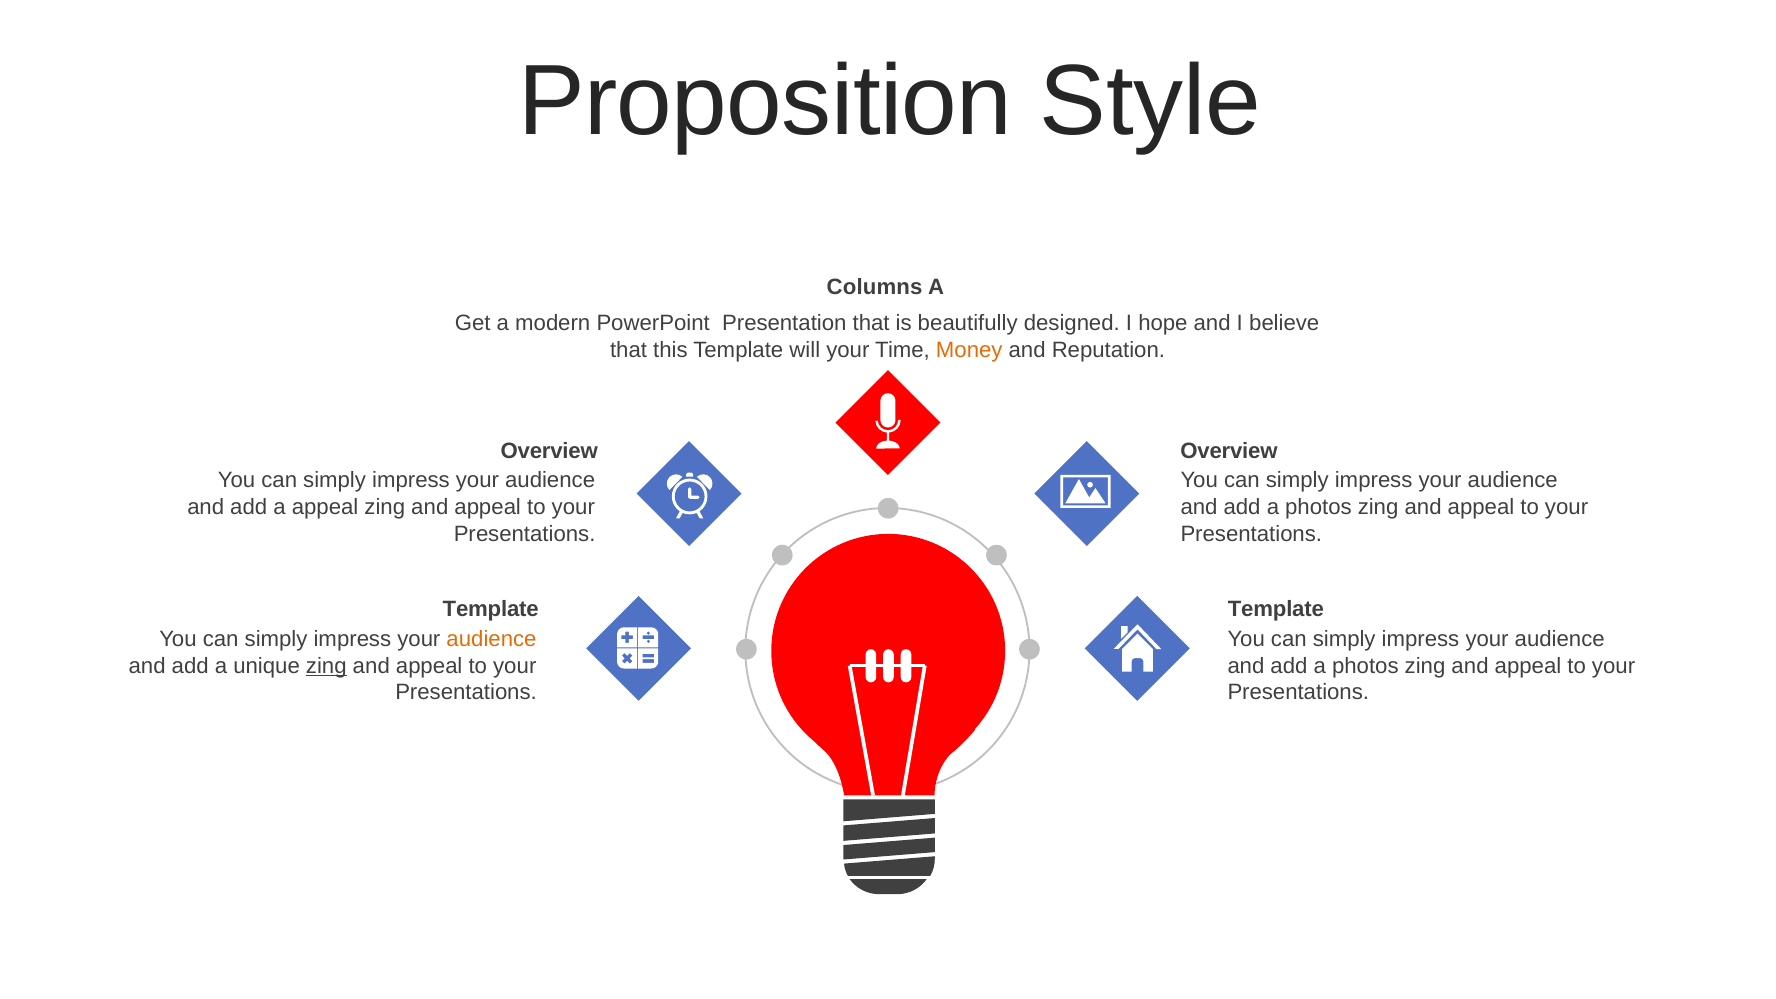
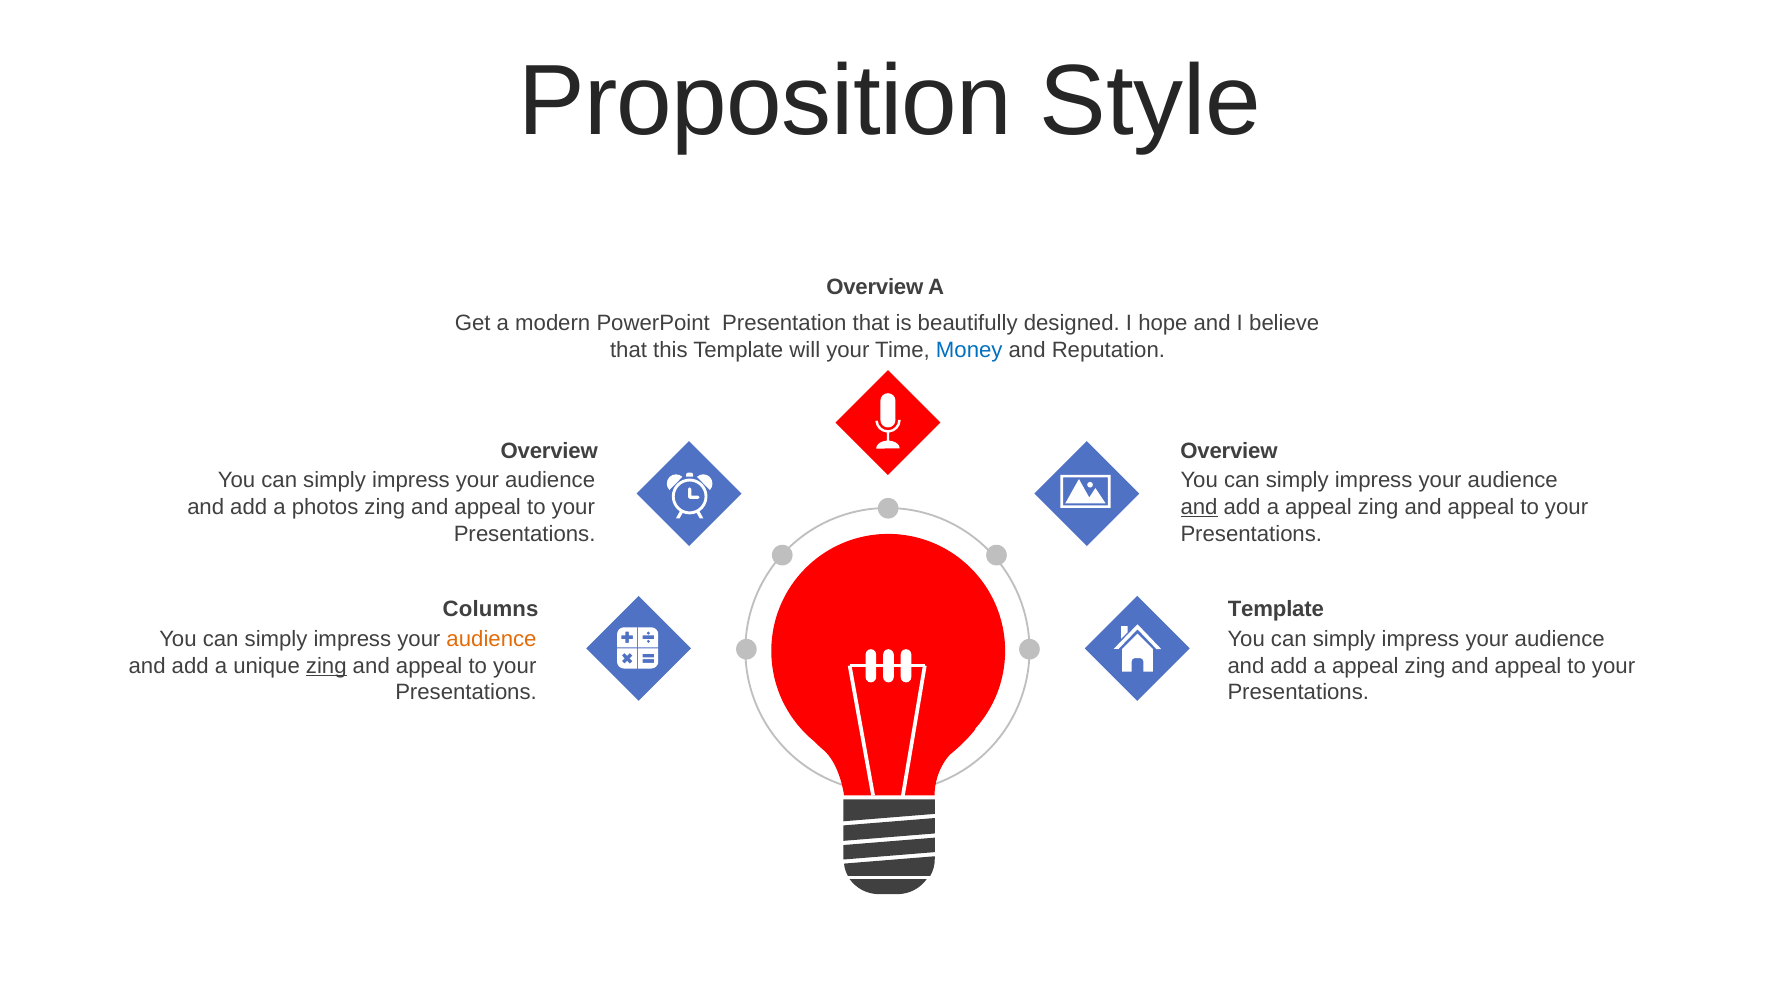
Columns: Columns -> Overview (875, 287)
Money colour: orange -> blue (969, 350)
a appeal: appeal -> photos (325, 507)
and underline: none -> present (1199, 507)
photos: photos -> appeal (1318, 507)
Template: Template -> Columns (491, 610)
photos: photos -> appeal (1365, 666)
